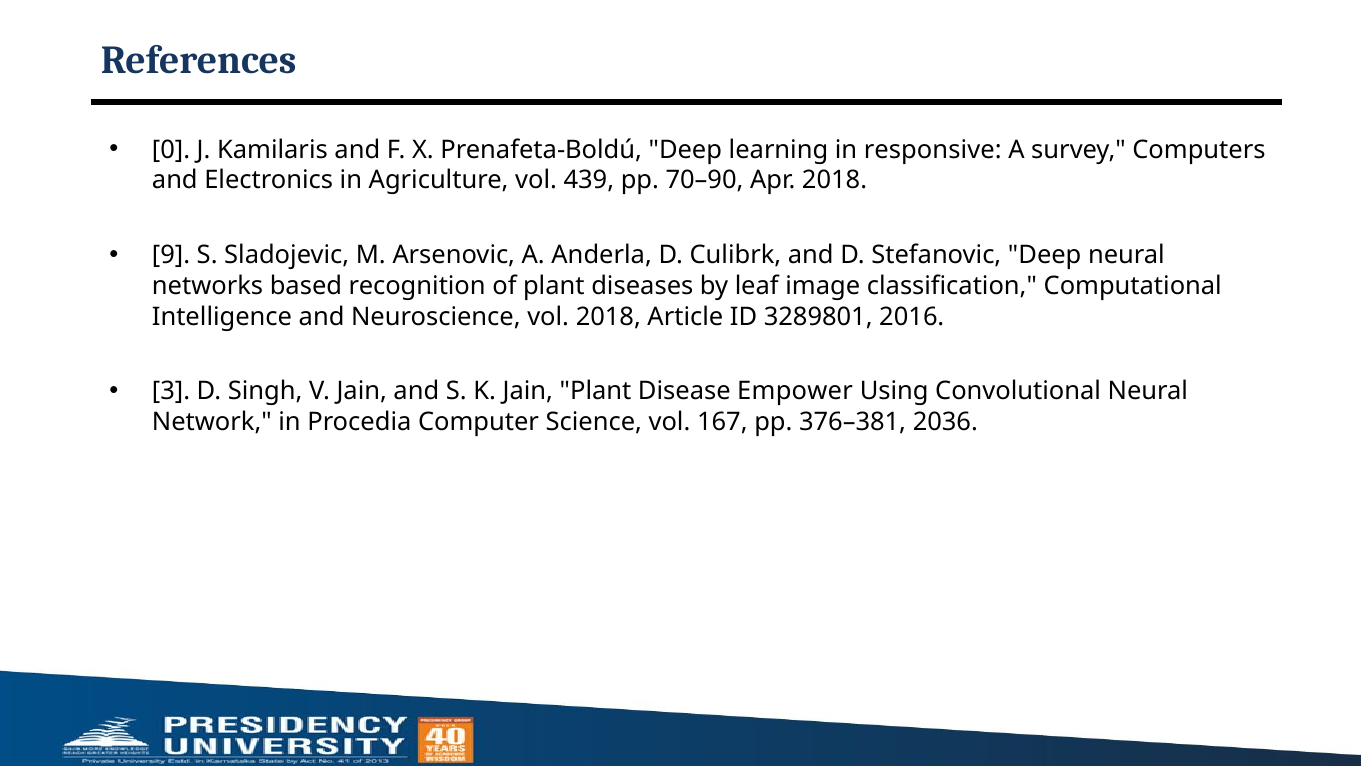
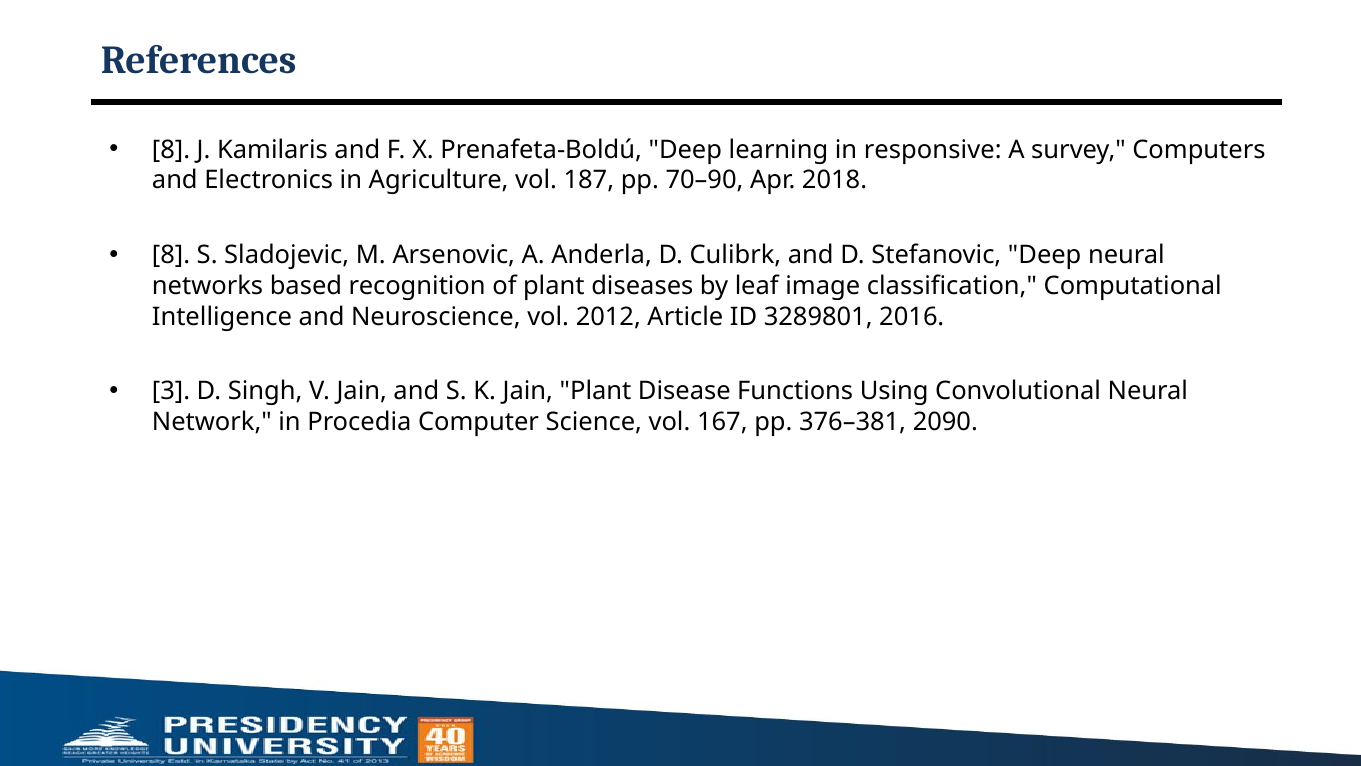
0: 0 -> 8 (171, 150)
439: 439 -> 187 (589, 180)
9: 9 -> 8 (171, 255)
vol 2018: 2018 -> 2012 (608, 316)
Empower: Empower -> Functions (795, 391)
2036: 2036 -> 2090 (945, 422)
